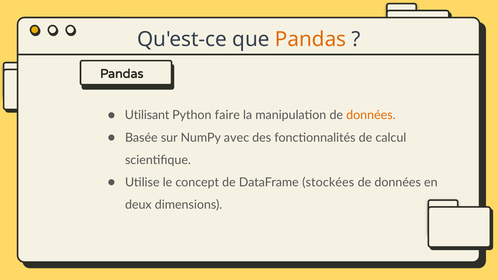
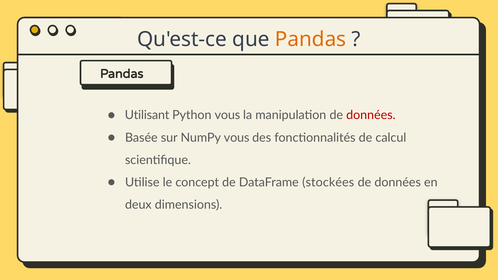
Python faire: faire -> vous (227, 115)
données colour: orange -> red (371, 115)
NumPy avec: avec -> vous (237, 138)
